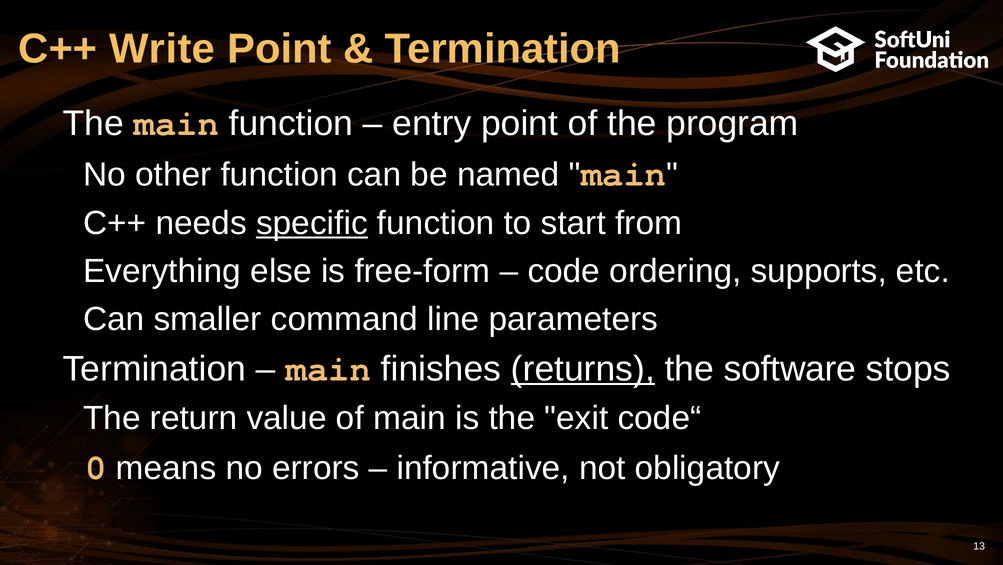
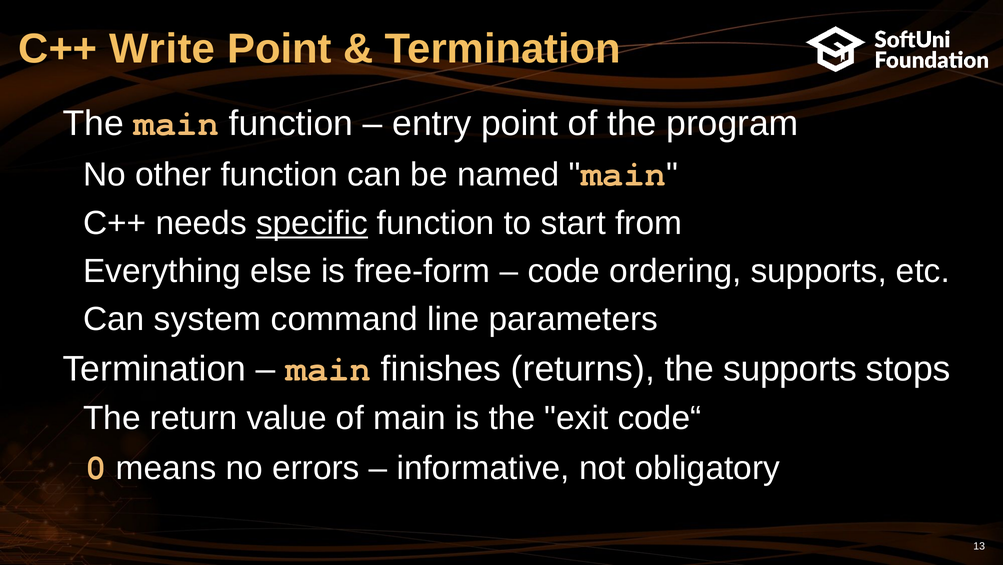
smaller: smaller -> system (207, 319)
returns underline: present -> none (583, 369)
the software: software -> supports (790, 369)
